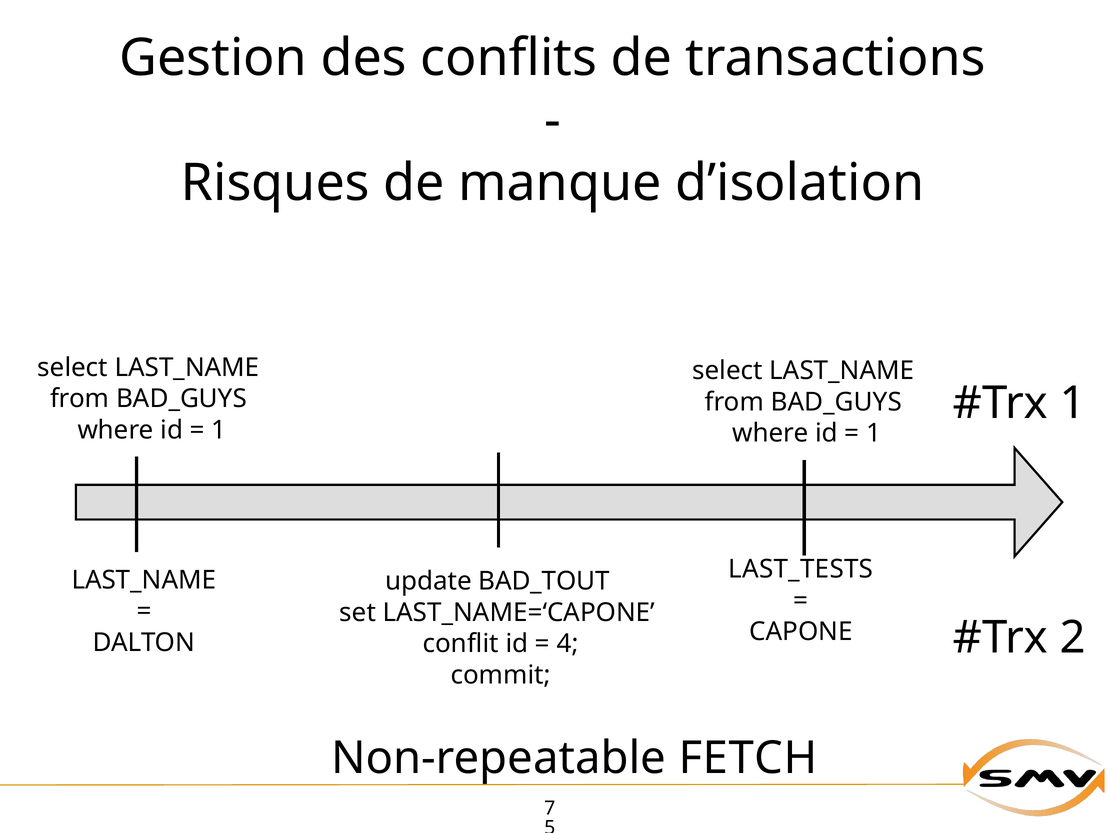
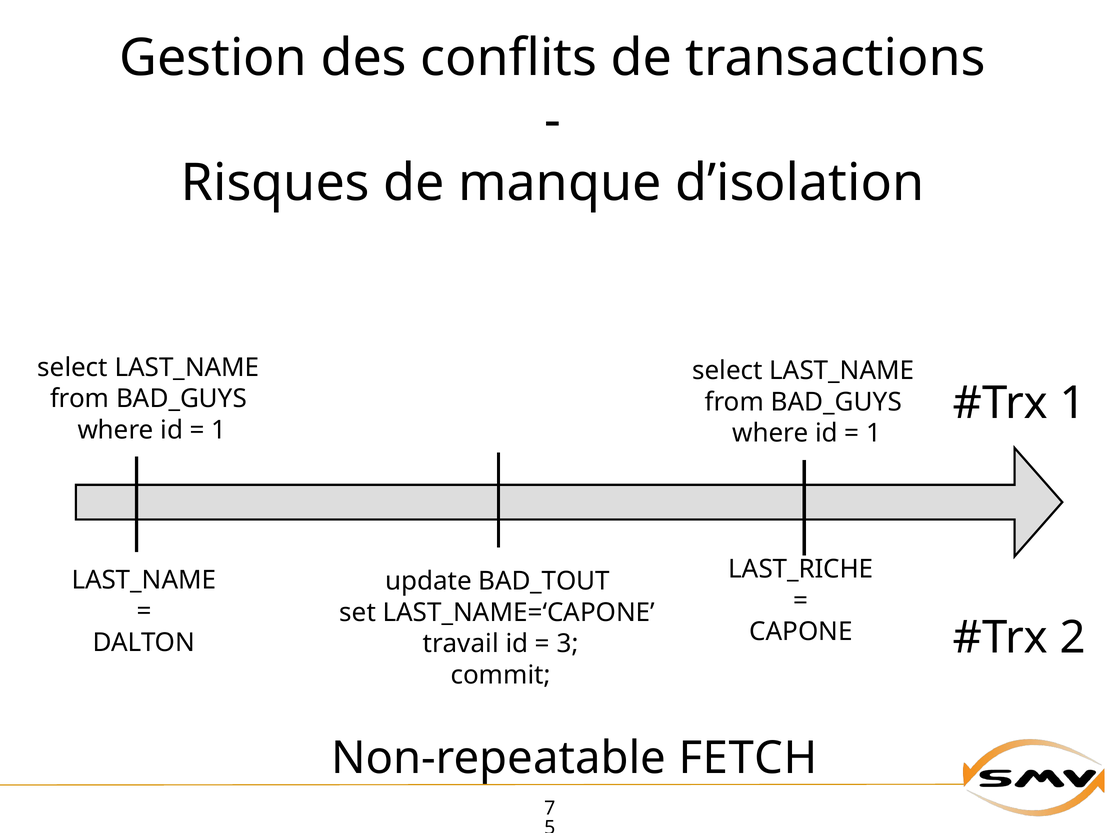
LAST_TESTS: LAST_TESTS -> LAST_RICHE (801, 569)
conflit: conflit -> travail (461, 643)
4: 4 -> 3 (568, 643)
